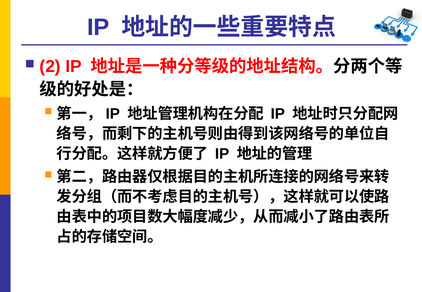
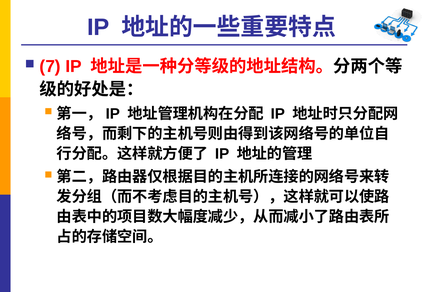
2: 2 -> 7 (50, 67)
